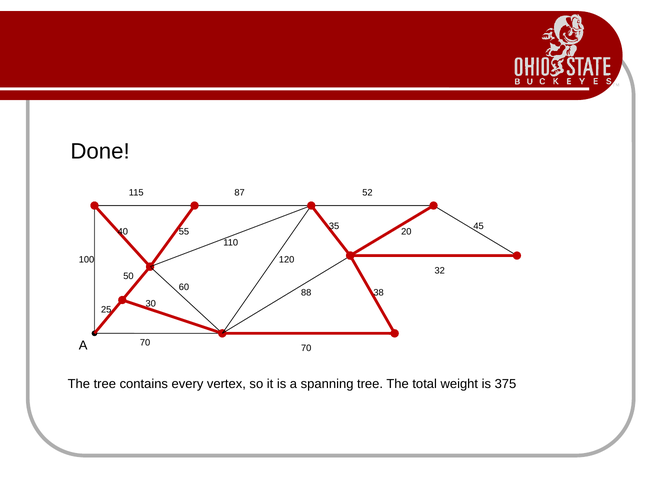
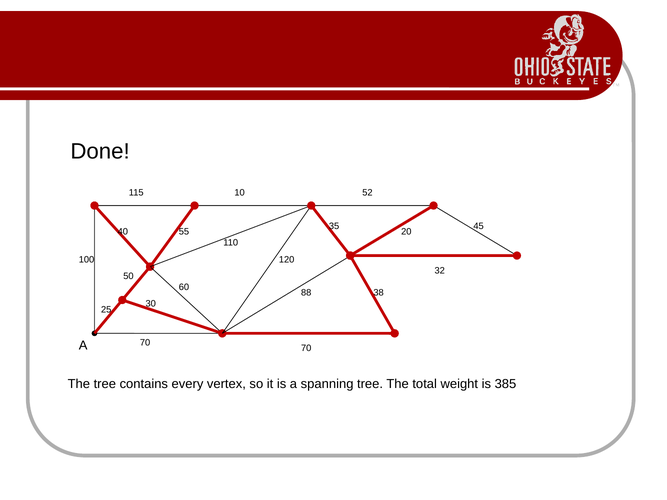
87: 87 -> 10 (240, 193)
375: 375 -> 385 (505, 384)
